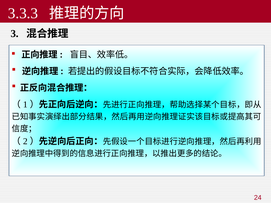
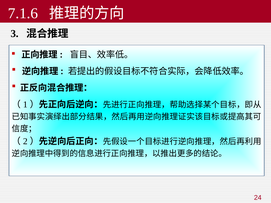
3.3.3: 3.3.3 -> 7.1.6 (23, 13)
